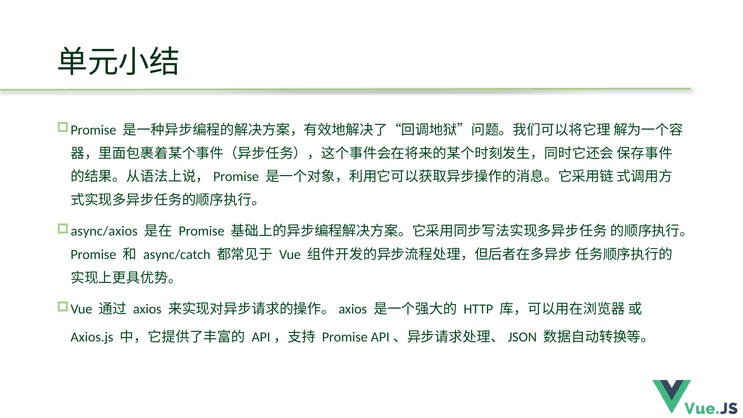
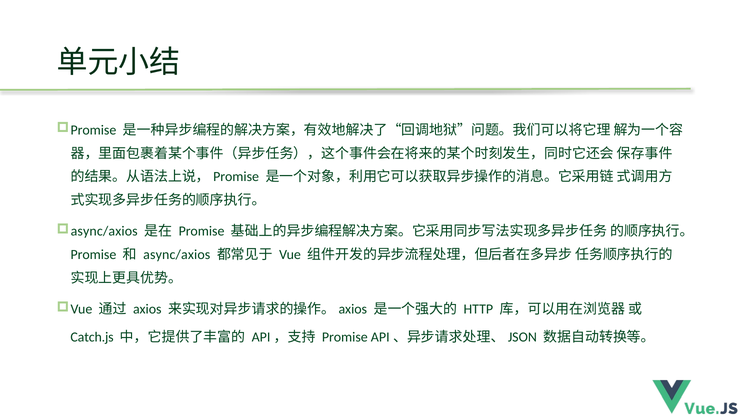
async/catch: async/catch -> async/axios (177, 255)
Axios.js: Axios.js -> Catch.js (92, 337)
